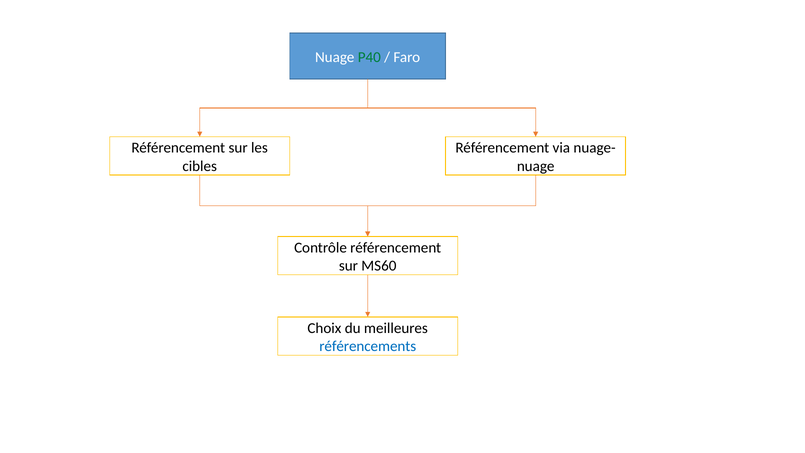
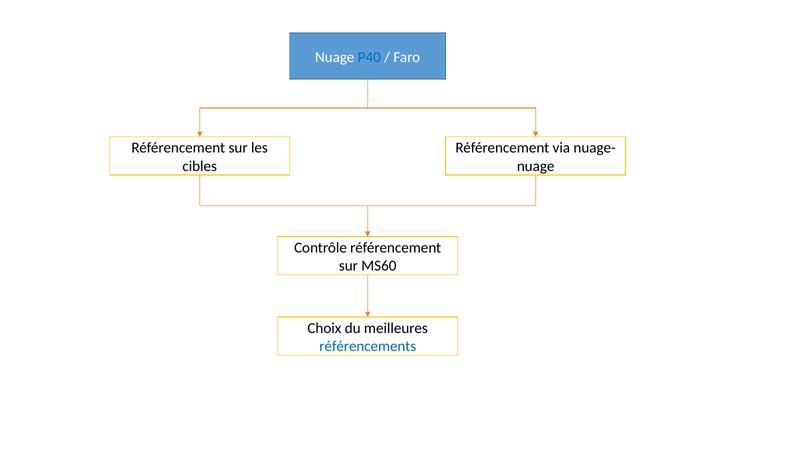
P40 colour: green -> blue (369, 57)
